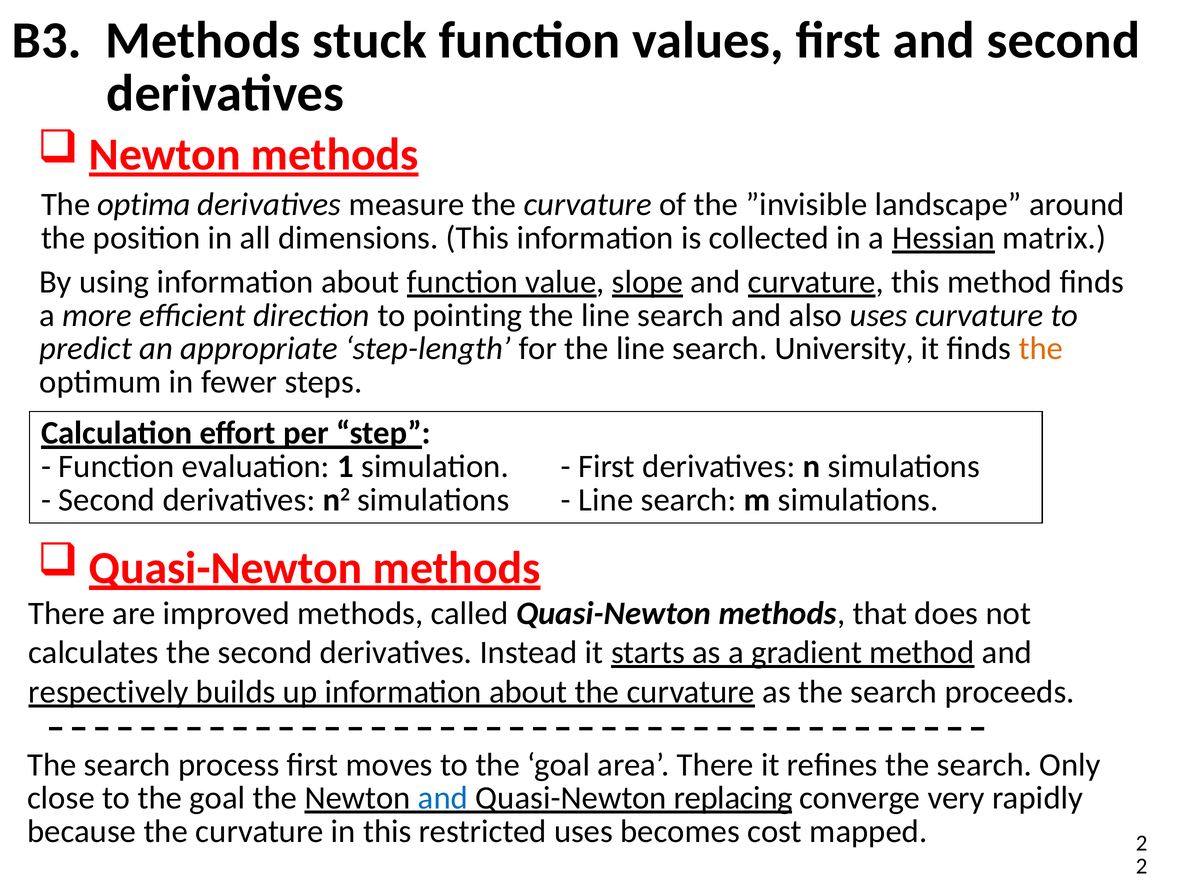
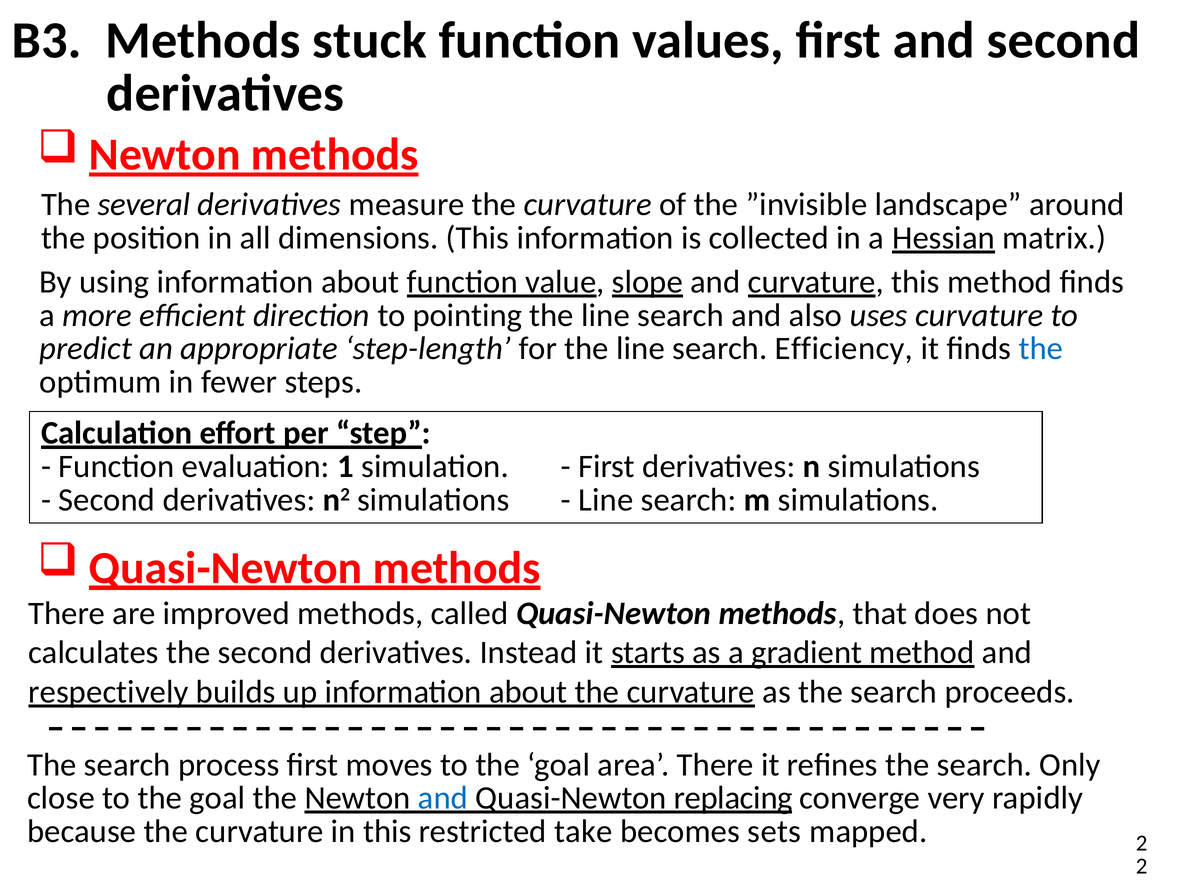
optima: optima -> several (144, 205)
University: University -> Efficiency (844, 349)
the colour: orange -> blue (1041, 349)
restricted uses: uses -> take (583, 832)
cost: cost -> sets (774, 832)
